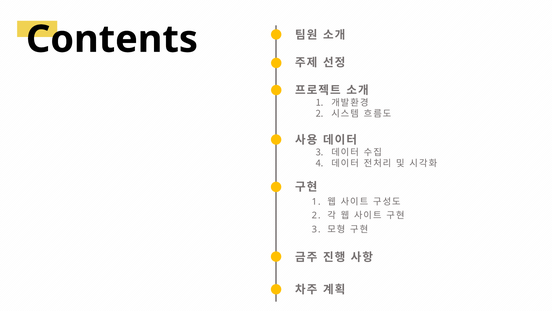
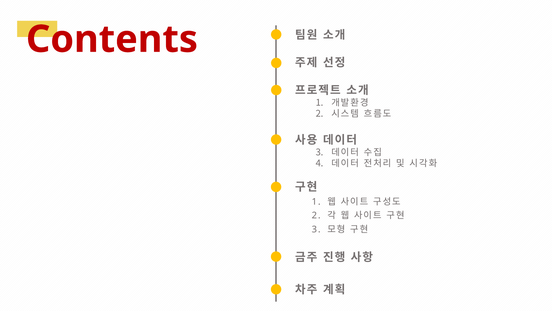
Contents colour: black -> red (112, 39)
